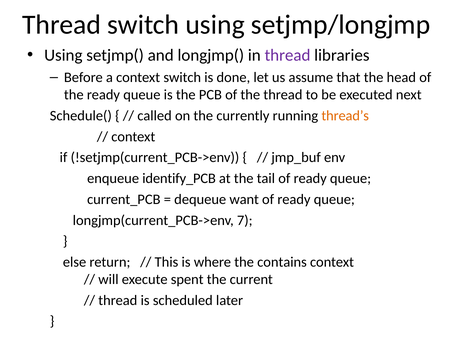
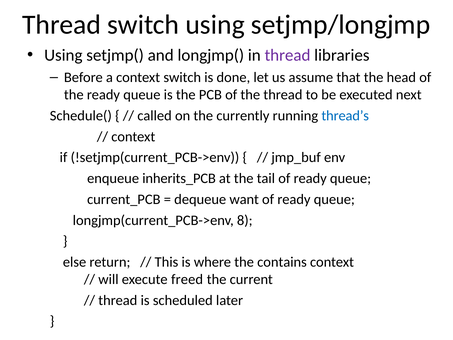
thread’s colour: orange -> blue (345, 116)
identify_PCB: identify_PCB -> inherits_PCB (179, 178)
7: 7 -> 8 (245, 220)
spent: spent -> freed (187, 279)
